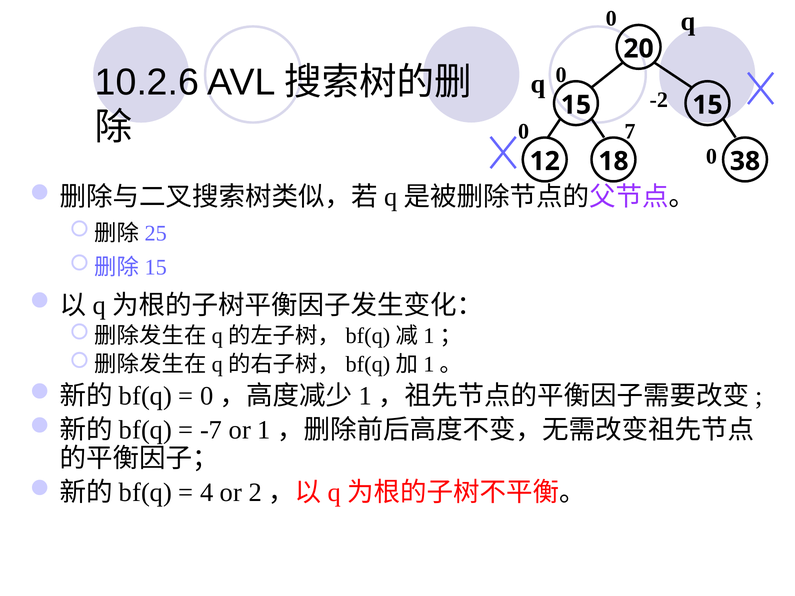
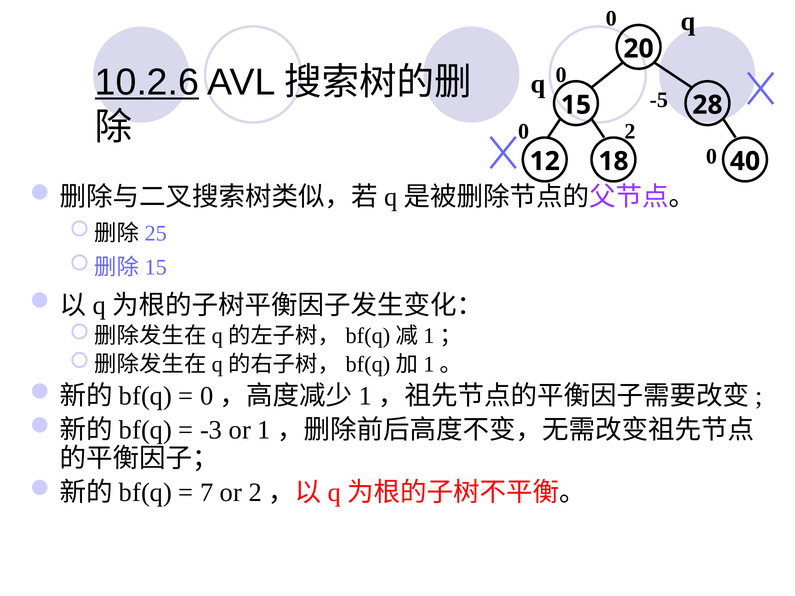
10.2.6 underline: none -> present (147, 82)
-2: -2 -> -5 (659, 100)
15 15: 15 -> 28 (707, 105)
7: 7 -> 2 (630, 131)
38: 38 -> 40 (745, 161)
-7: -7 -> -3 (211, 430)
4: 4 -> 7 (207, 493)
